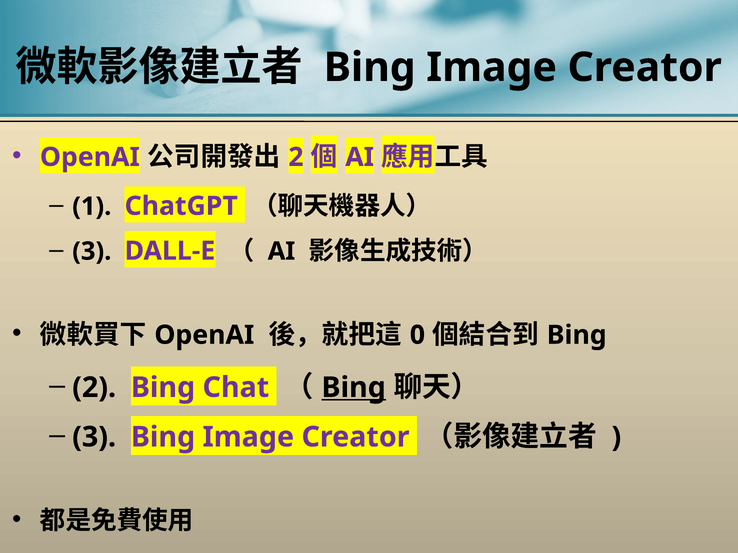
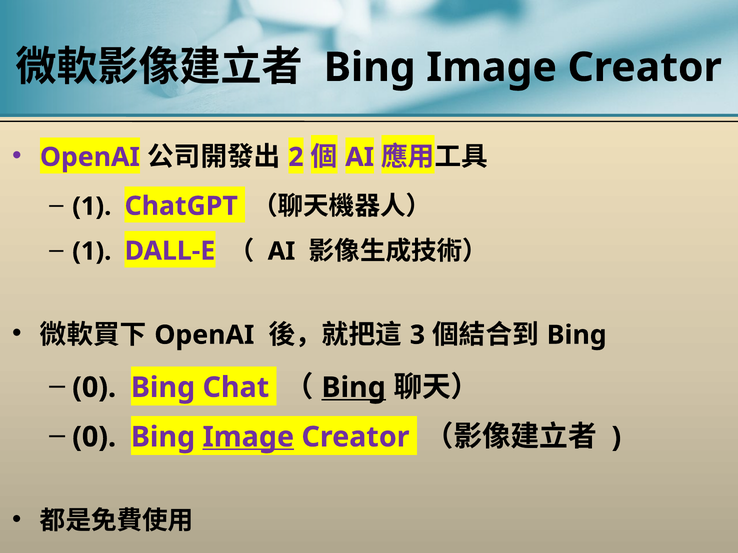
3: 3 -> 1 (92, 251)
0: 0 -> 3 (417, 335)
2: 2 -> 0 (94, 388)
3: 3 -> 0 (94, 437)
Image underline: none -> present (248, 437)
